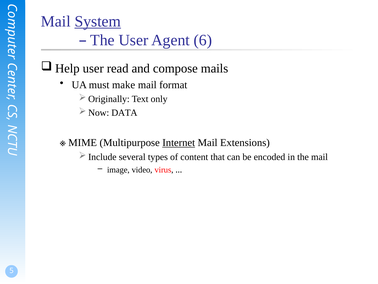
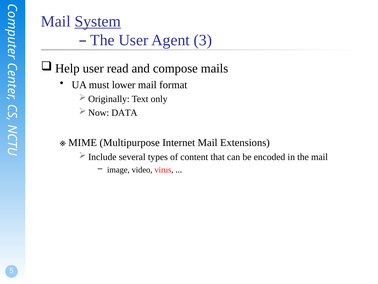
6: 6 -> 3 (203, 40)
make: make -> lower (124, 85)
Internet underline: present -> none (179, 142)
